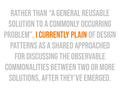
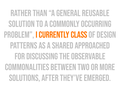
plain: plain -> class (79, 35)
